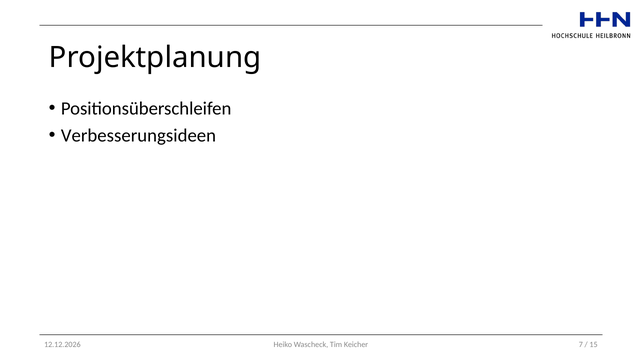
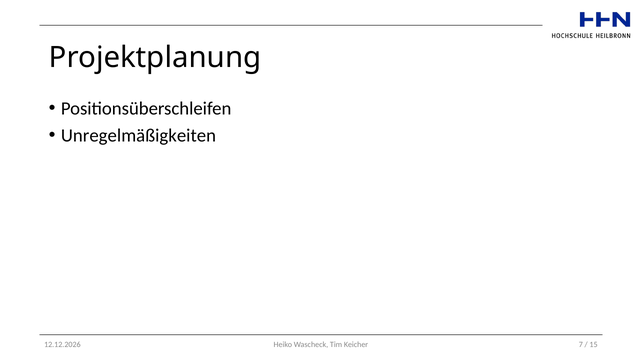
Verbesserungsideen: Verbesserungsideen -> Unregelmäßigkeiten (138, 135)
